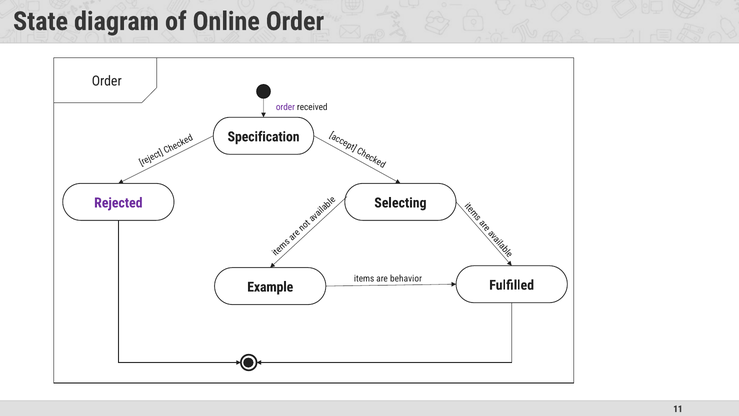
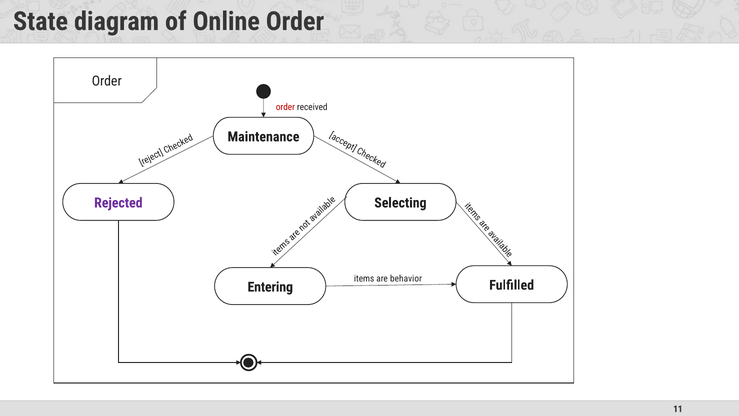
order colour: purple -> red (285, 107)
Specification: Specification -> Maintenance (263, 137)
Example: Example -> Entering (270, 287)
